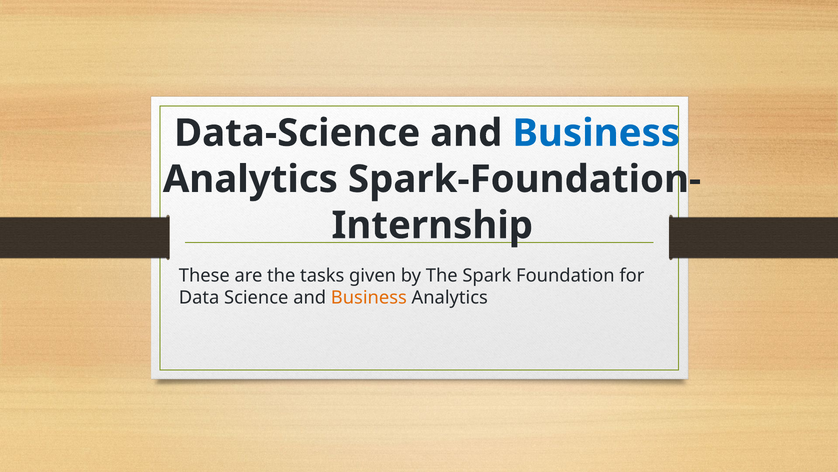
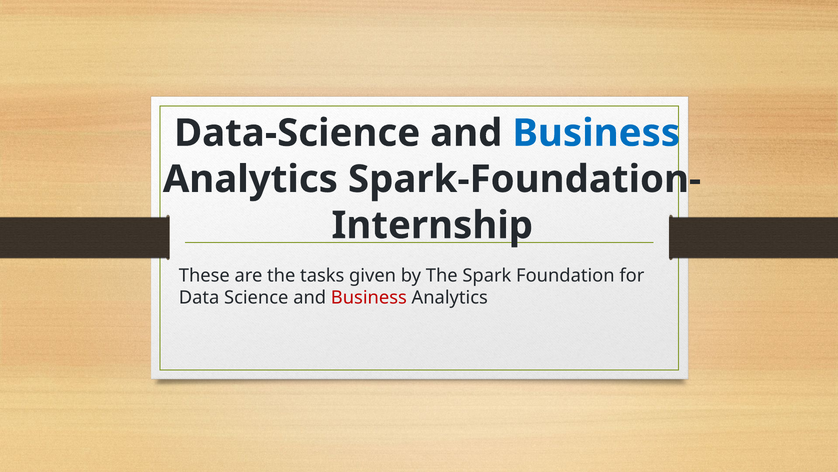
Business colour: orange -> red (369, 298)
